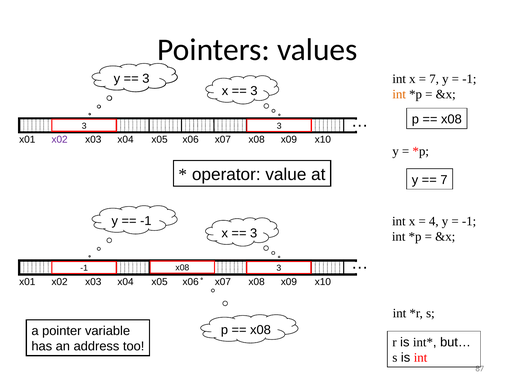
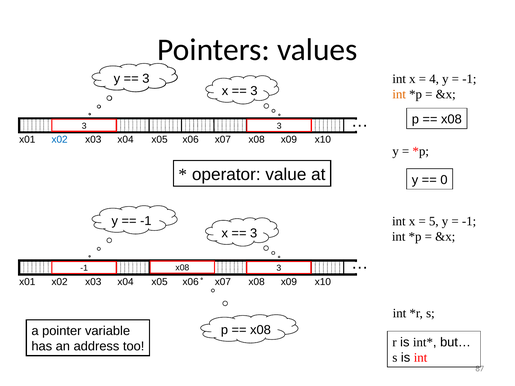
7: 7 -> 4 (434, 79)
x02 colour: purple -> blue (60, 140)
7: 7 -> 0 (444, 180)
4: 4 -> 5 (434, 221)
